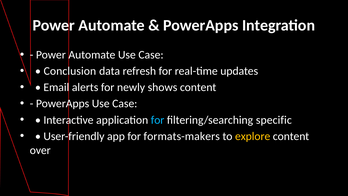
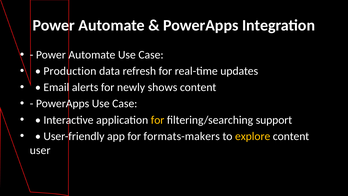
Conclusion: Conclusion -> Production (70, 71)
for colour: light blue -> yellow (158, 120)
specific: specific -> support (274, 120)
over: over -> user (40, 150)
